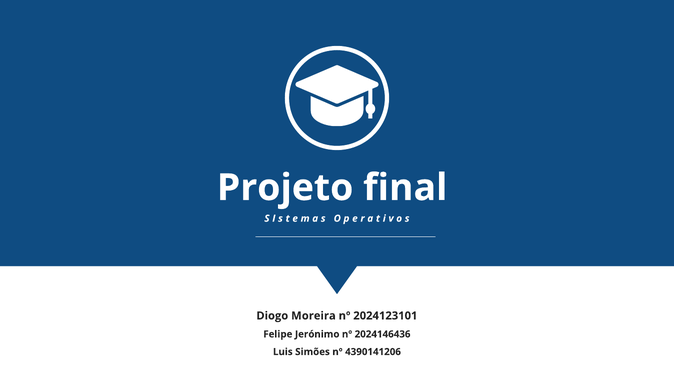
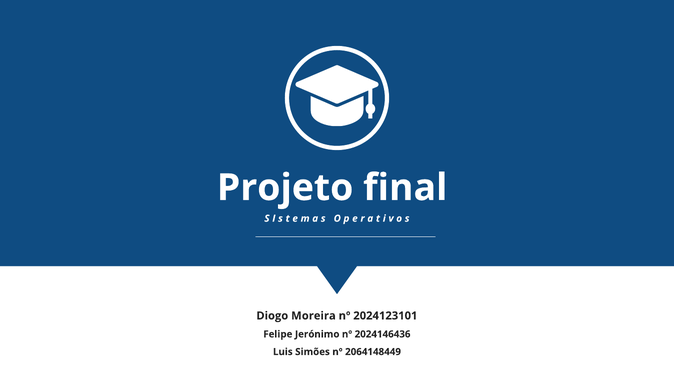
4390141206: 4390141206 -> 2064148449 (373, 352)
